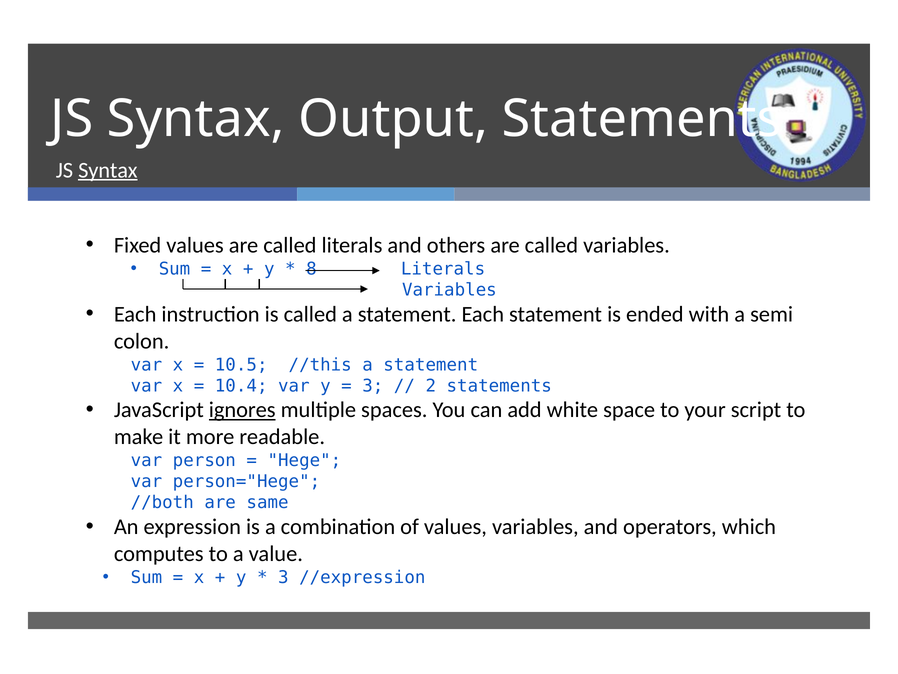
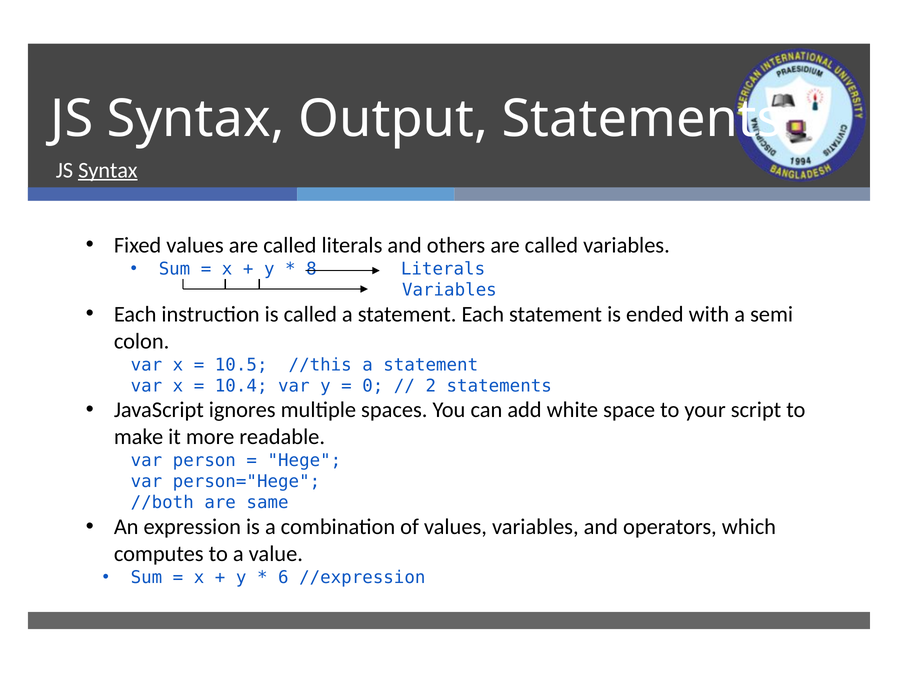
3: 3 -> 0 (373, 385)
ignores underline: present -> none (242, 410)
3: 3 -> 6 (283, 577)
